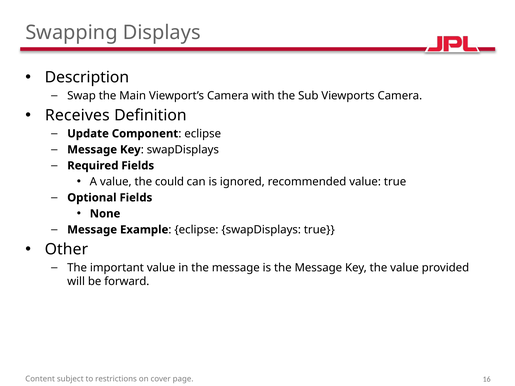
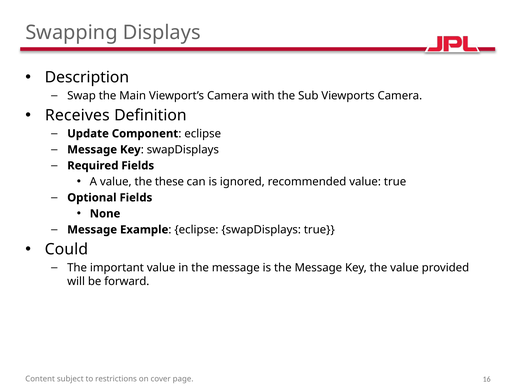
could: could -> these (169, 182)
Other: Other -> Could (66, 250)
